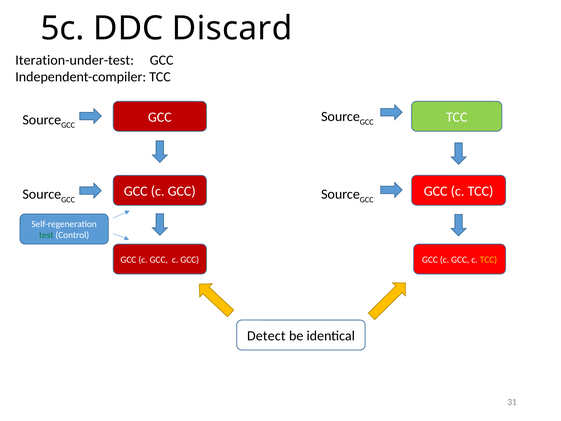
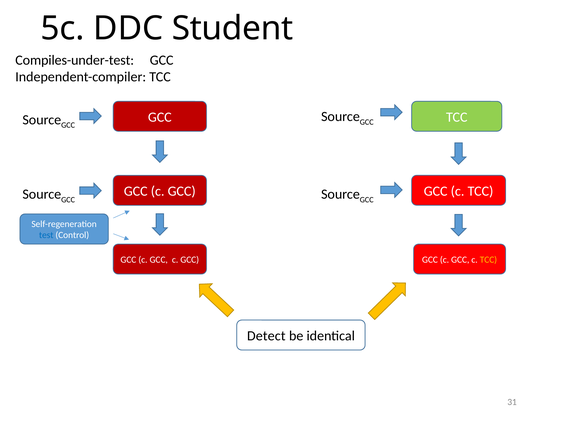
Discard: Discard -> Student (232, 28)
Iteration-under-test: Iteration-under-test -> Compiles-under-test (75, 60)
test colour: green -> blue (46, 235)
